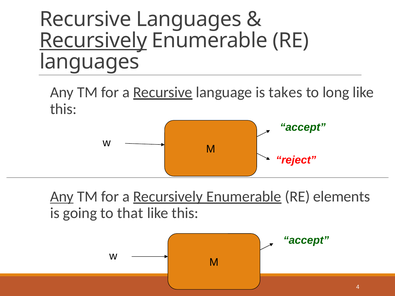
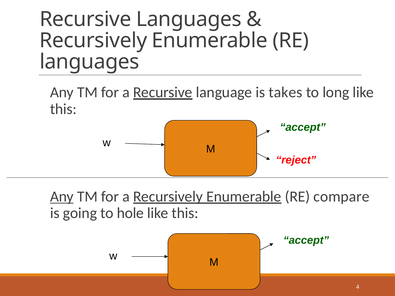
Recursively underline: present -> none (93, 41)
elements: elements -> compare (341, 197)
that: that -> hole (130, 213)
